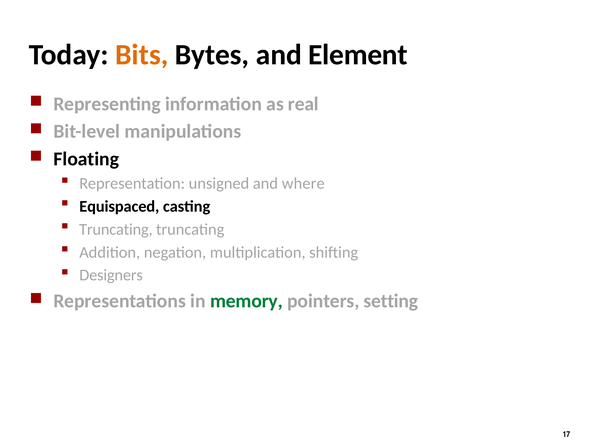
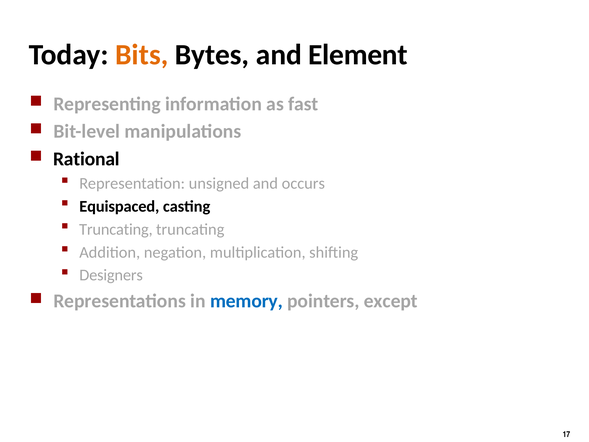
real: real -> fast (303, 104)
Floating: Floating -> Rational (86, 159)
where: where -> occurs (303, 183)
memory colour: green -> blue (246, 301)
setting: setting -> except (391, 301)
